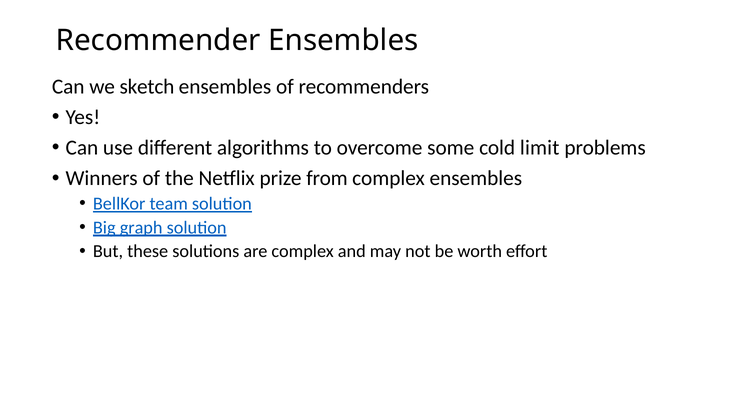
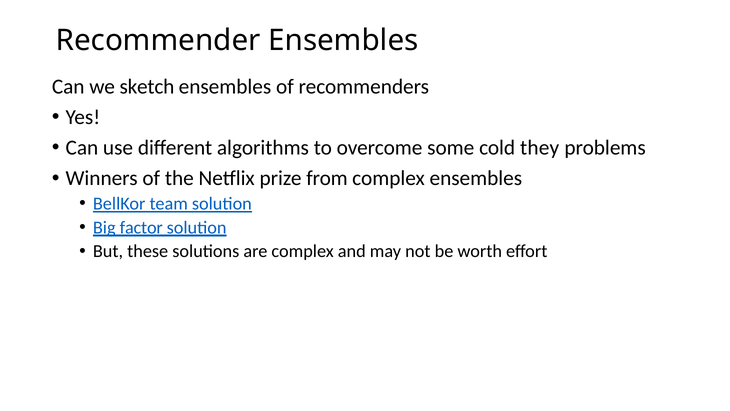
limit: limit -> they (540, 148)
graph: graph -> factor (141, 227)
